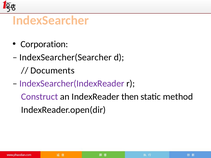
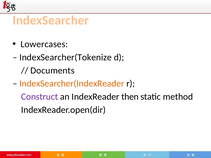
Corporation: Corporation -> Lowercases (44, 44)
IndexSearcher(Searcher: IndexSearcher(Searcher -> IndexSearcher(Tokenize (66, 57)
IndexSearcher(IndexReader colour: purple -> orange (72, 84)
